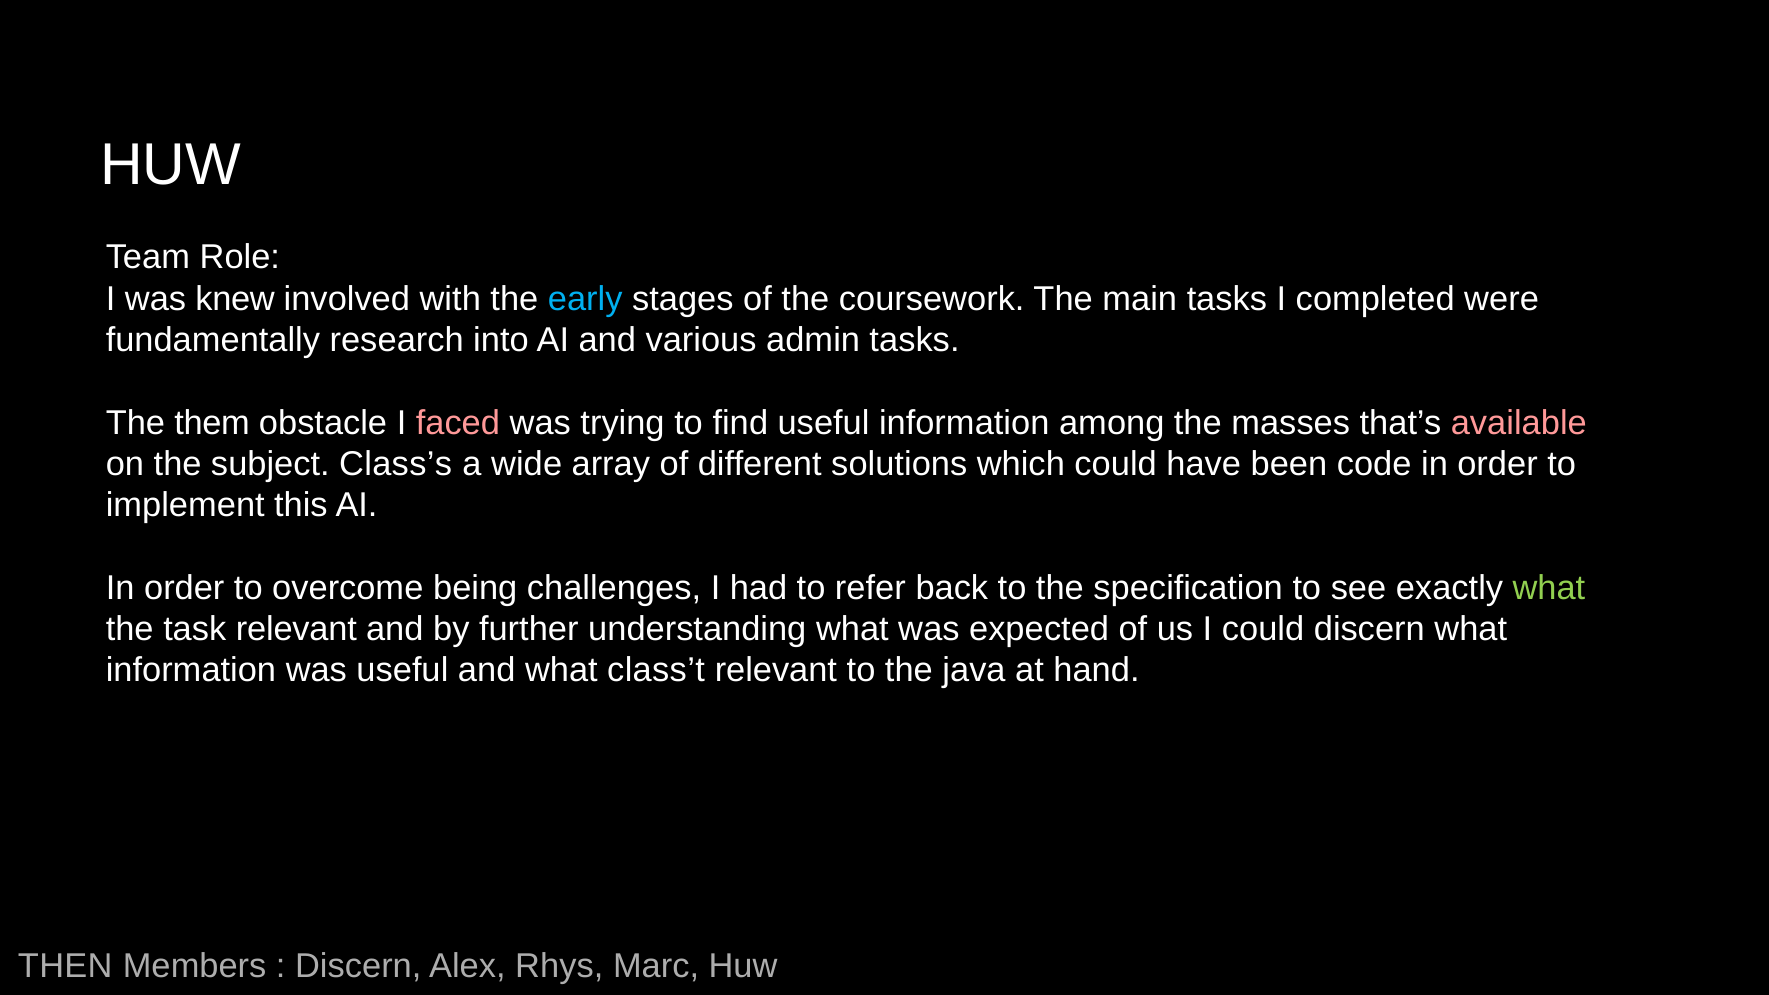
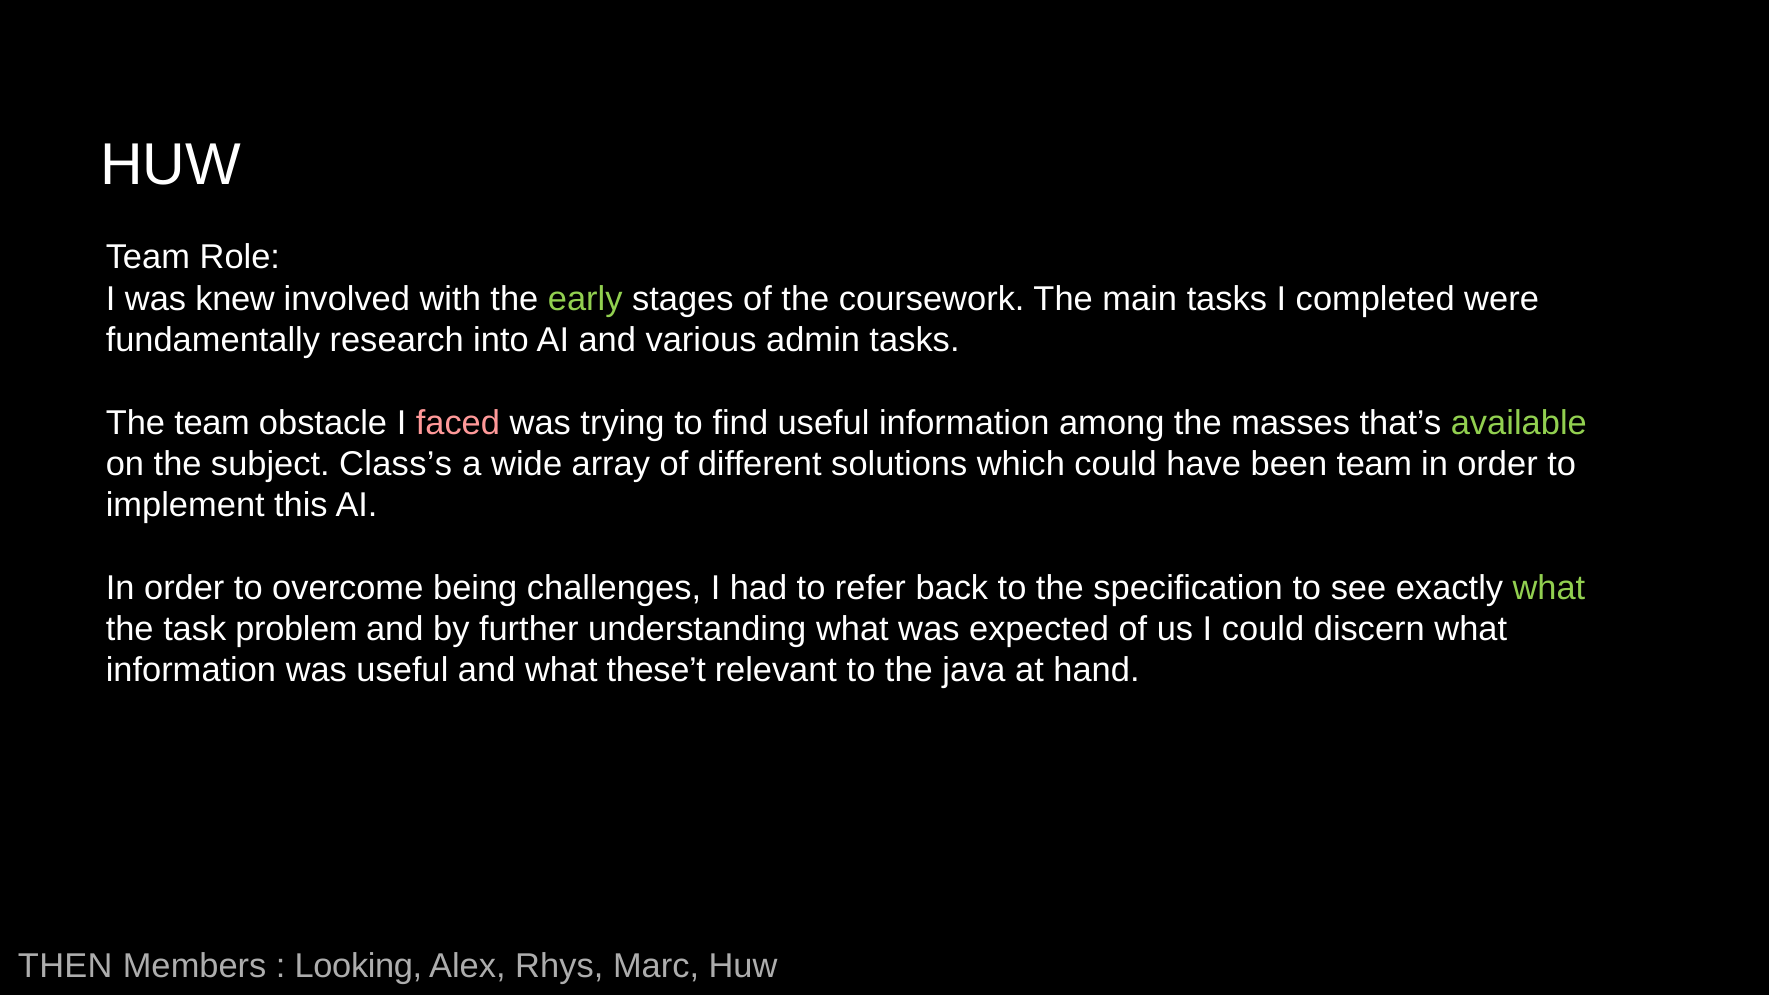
early colour: light blue -> light green (585, 299)
The them: them -> team (212, 423)
available colour: pink -> light green (1519, 423)
been code: code -> team (1374, 464)
task relevant: relevant -> problem (296, 629)
class’t: class’t -> these’t (656, 671)
Discern: Discern -> Looking (358, 966)
